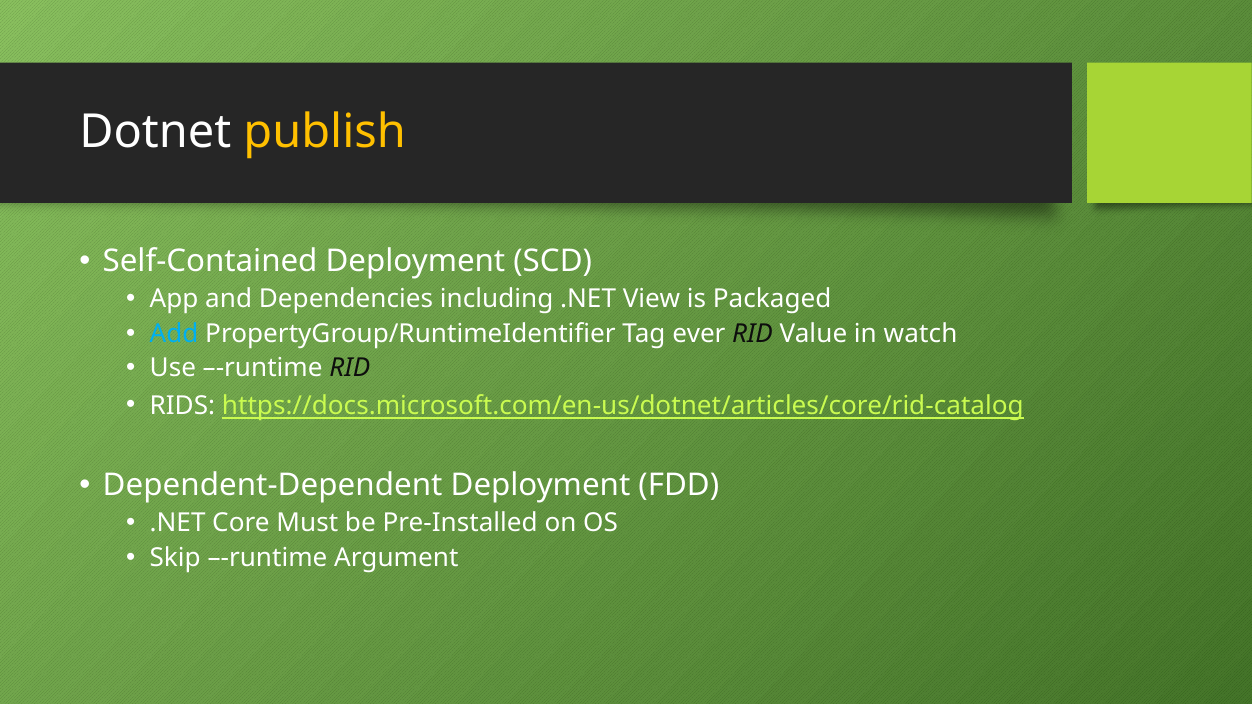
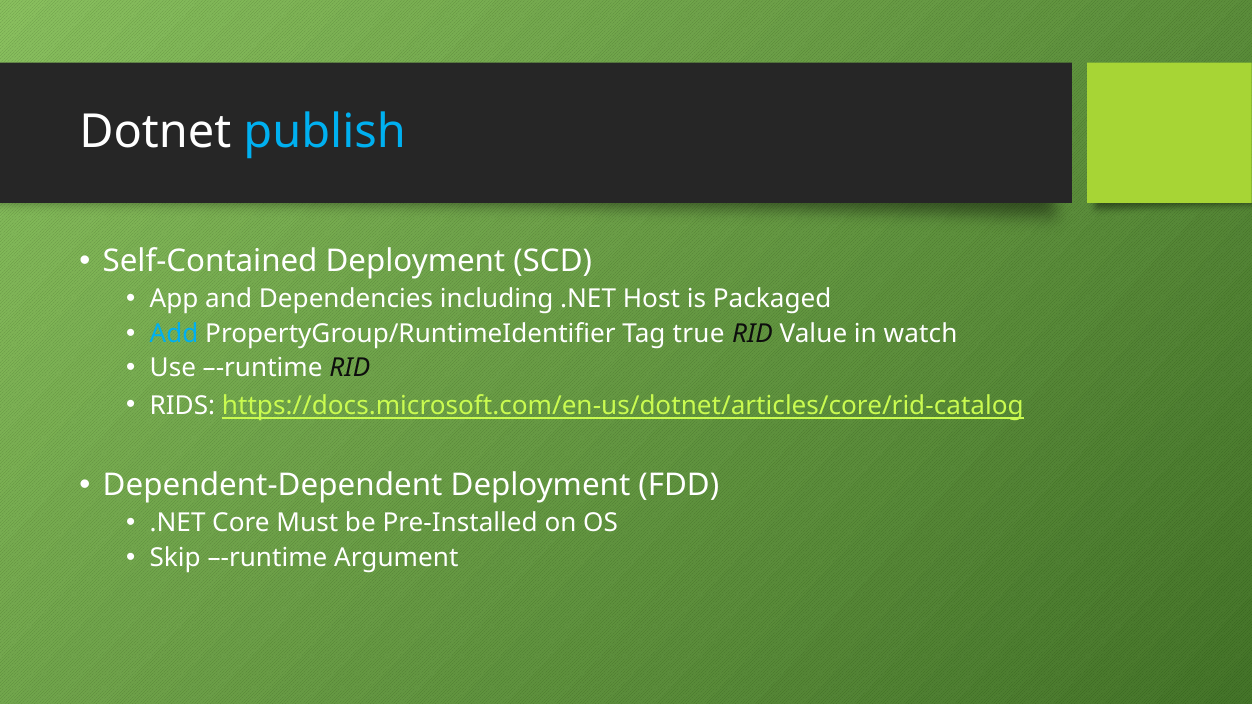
publish colour: yellow -> light blue (325, 133)
View: View -> Host (651, 299)
ever: ever -> true (699, 334)
